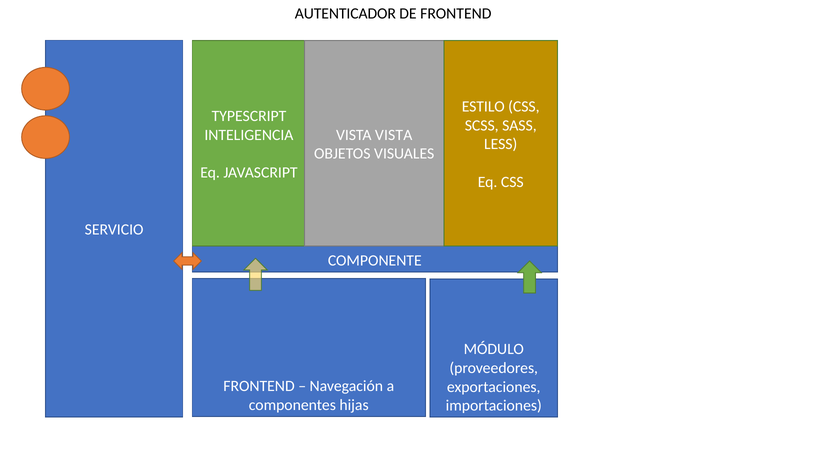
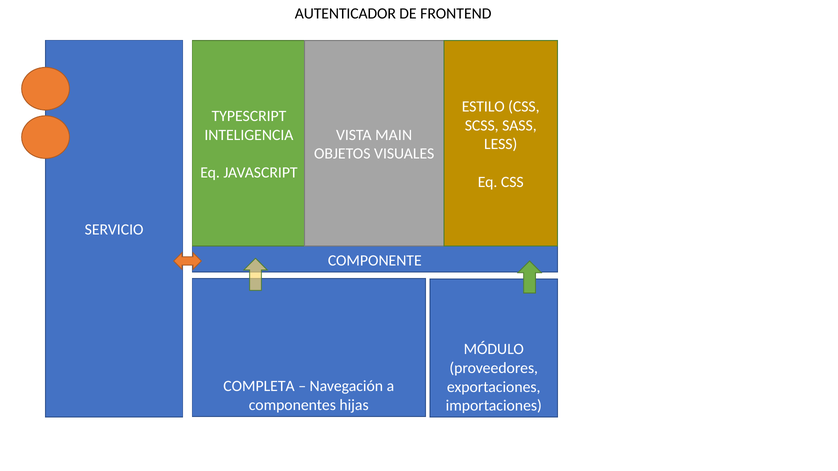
VISTA VISTA: VISTA -> MAIN (394, 135)
FRONTEND: FRONTEND -> COMPLETA (259, 387)
